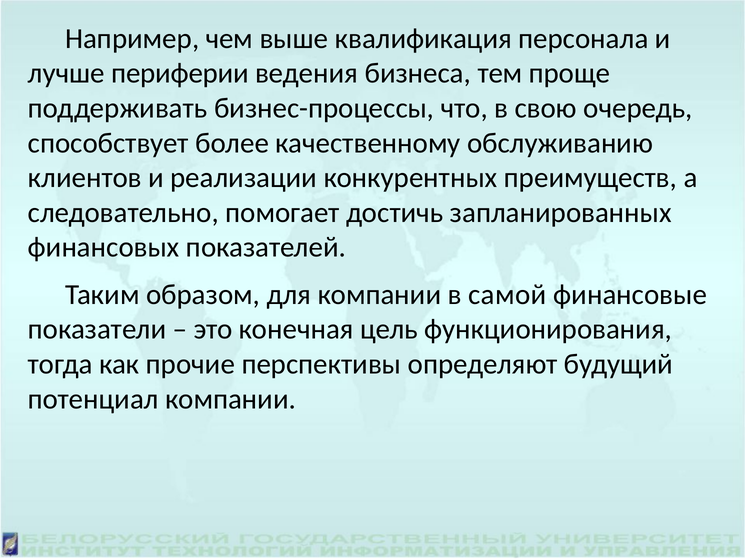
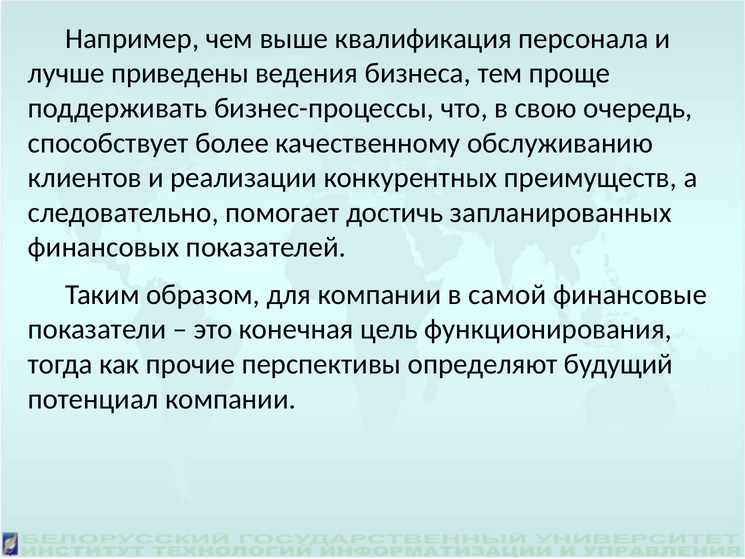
периферии: периферии -> приведены (180, 73)
